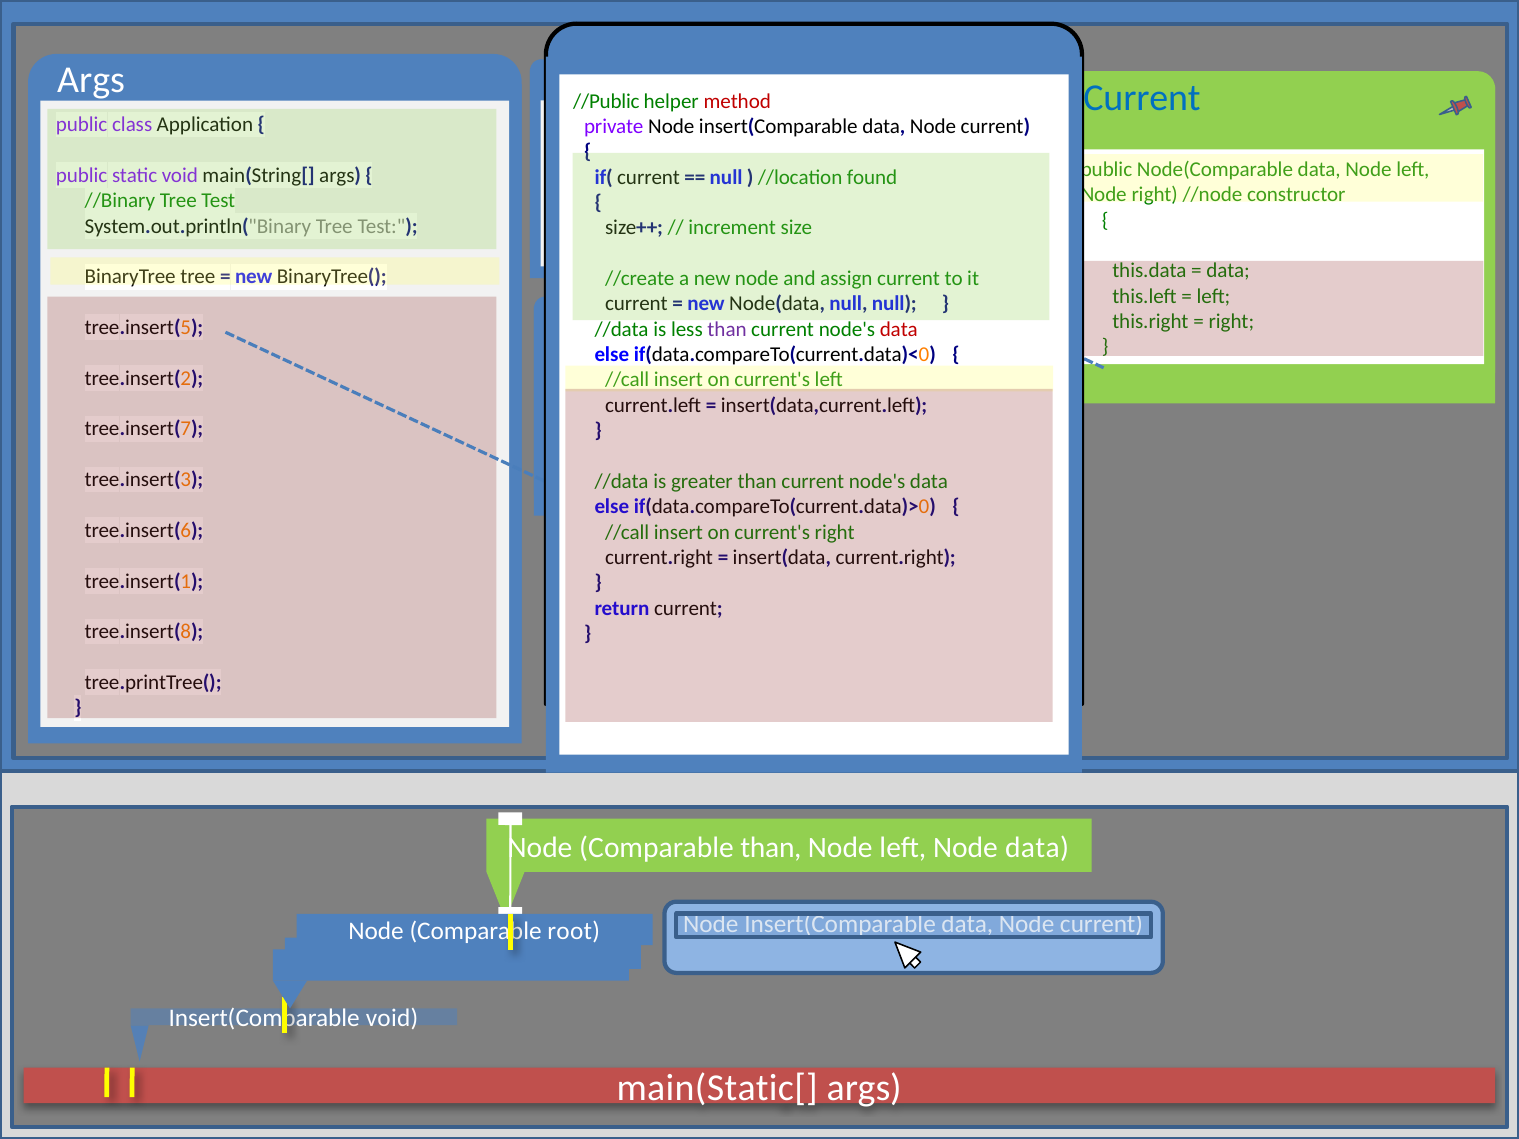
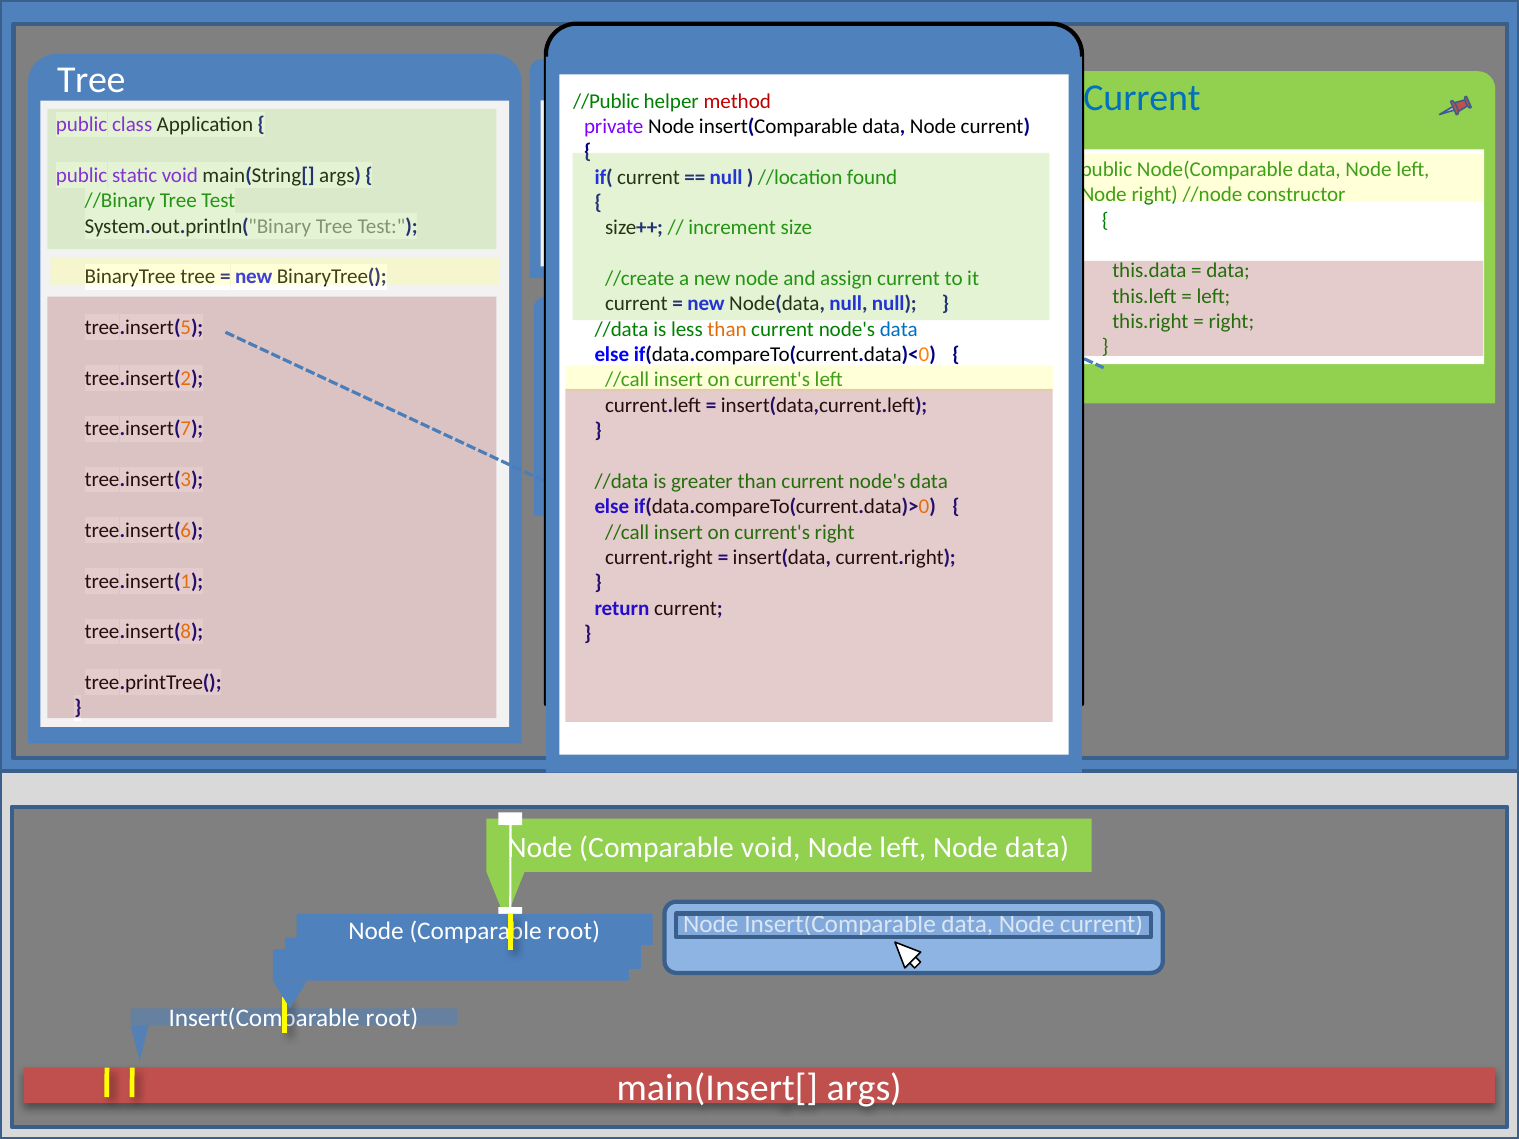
Args: Args -> Tree (91, 80)
than colour: purple -> orange (727, 329)
data colour: red -> blue (899, 329)
Comparable than: than -> void (771, 848)
void: void -> root (392, 1019)
main(Static[: main(Static[ -> main(Insert[ (717, 1088)
